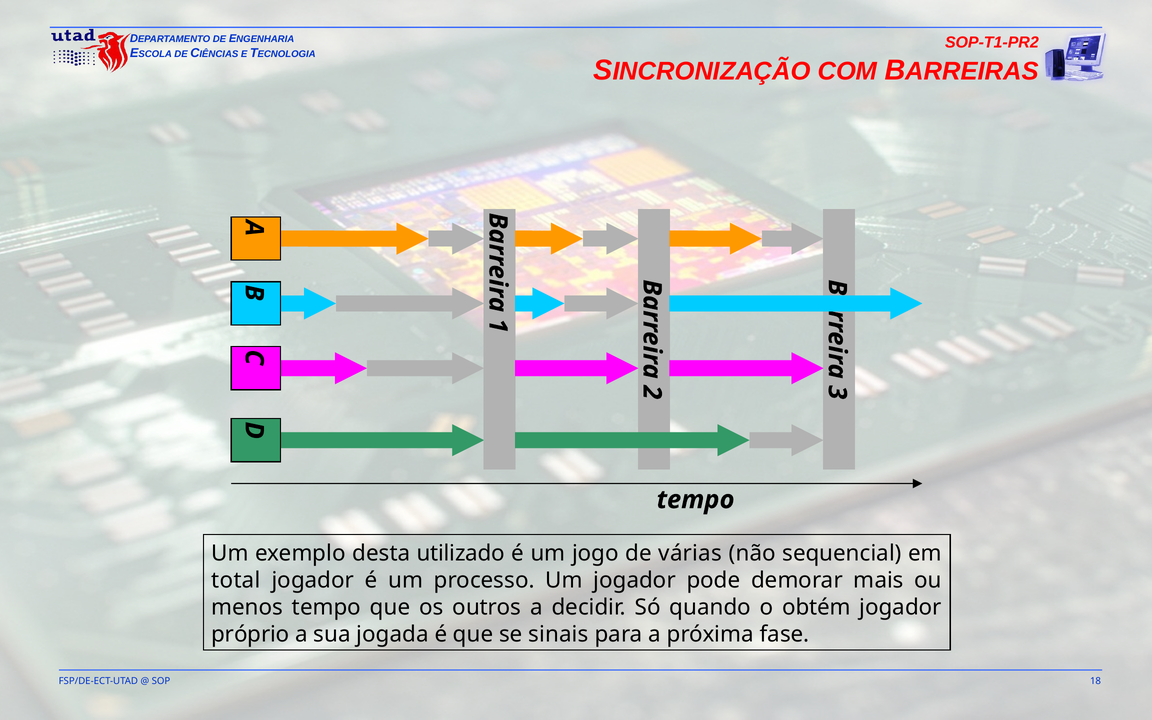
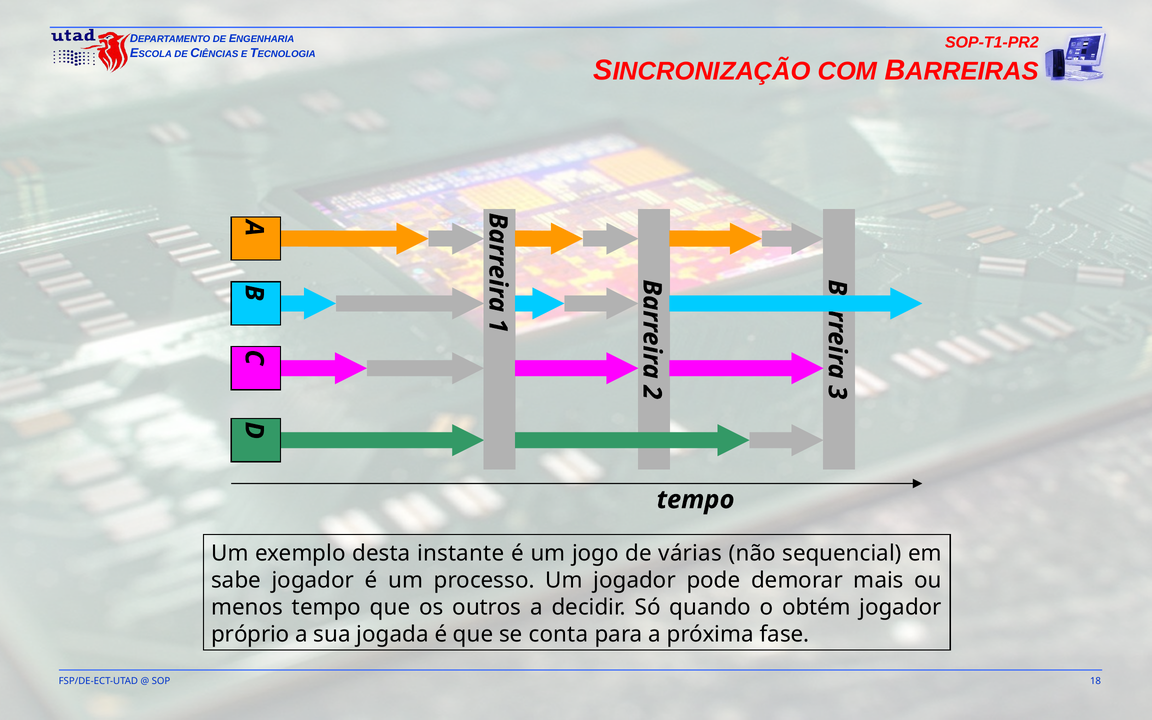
utilizado: utilizado -> instante (461, 554)
total: total -> sabe (236, 580)
sinais: sinais -> conta (558, 634)
